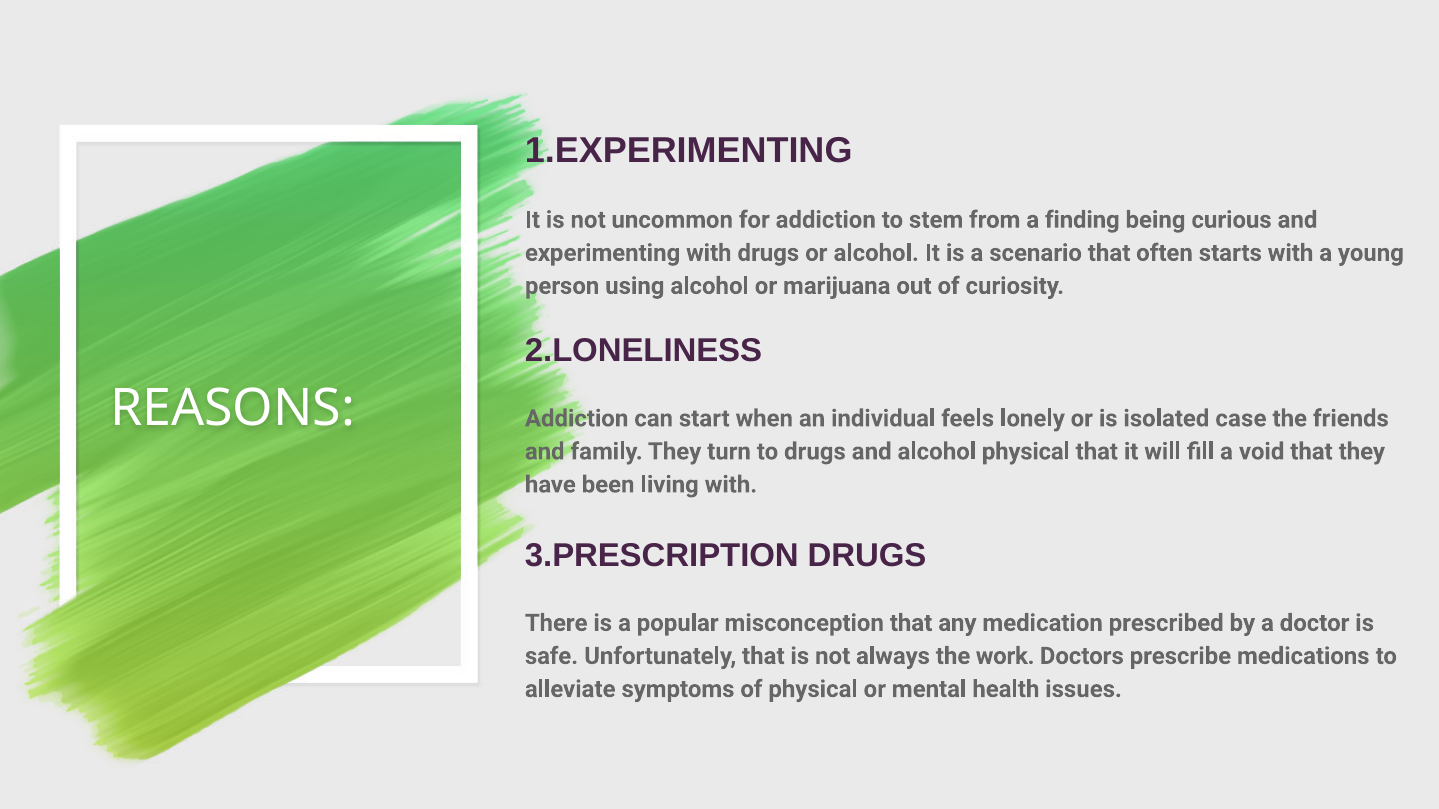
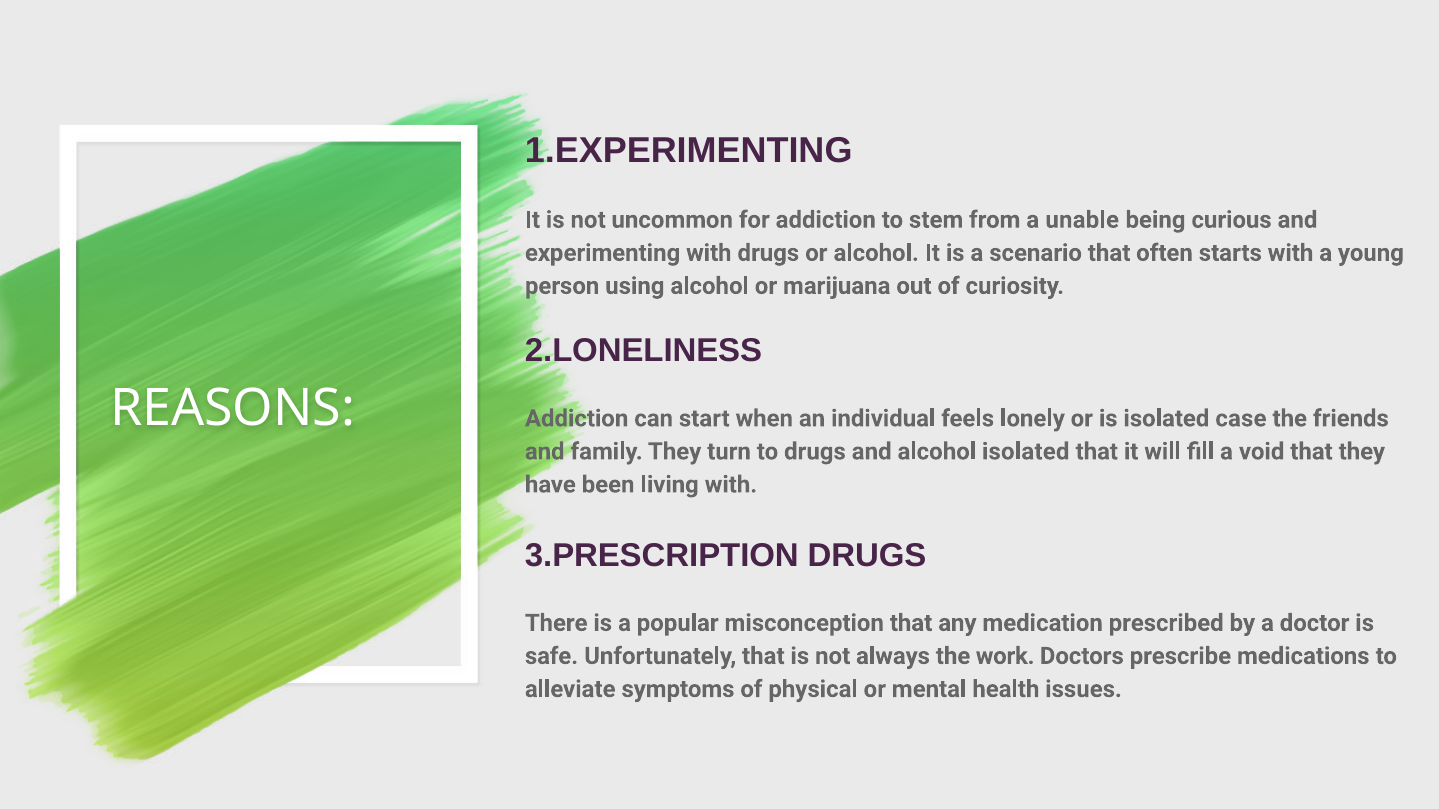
finding: finding -> unable (1082, 220)
alcohol physical: physical -> isolated (1026, 452)
